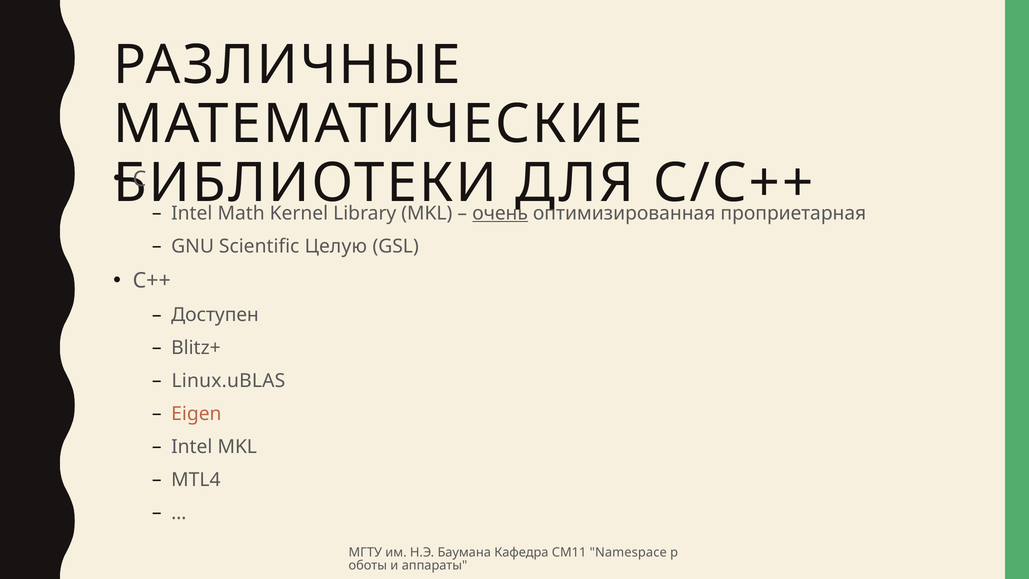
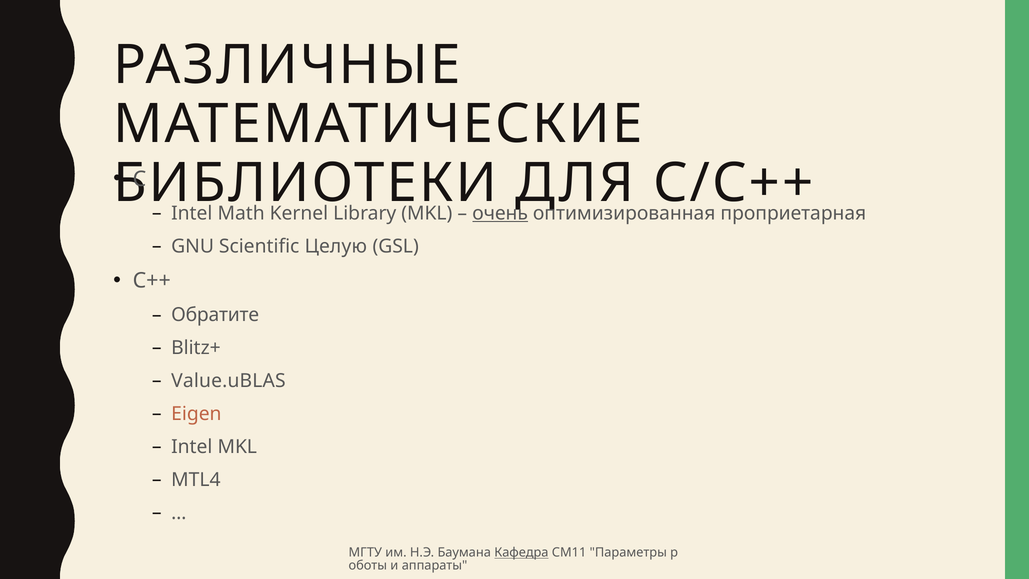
Доступен: Доступен -> Обратите (215, 315)
Linux.uBLAS: Linux.uBLAS -> Value.uBLAS (228, 381)
Кафедра underline: none -> present (521, 553)
Namespace: Namespace -> Параметры (628, 553)
